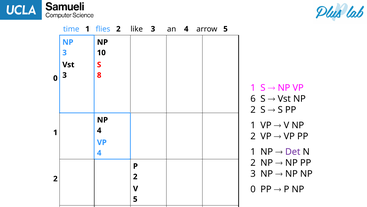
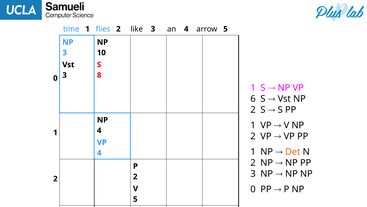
Det colour: purple -> orange (293, 151)
